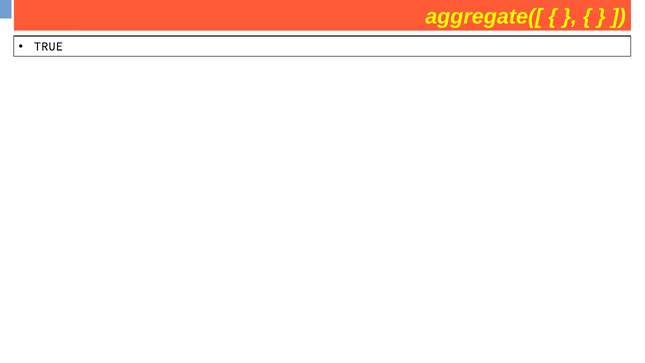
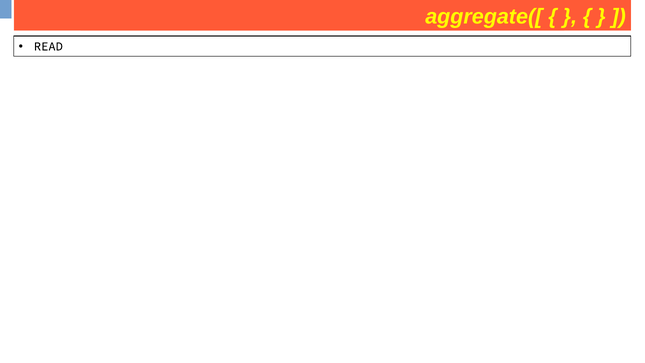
TRUE: TRUE -> READ (48, 46)
